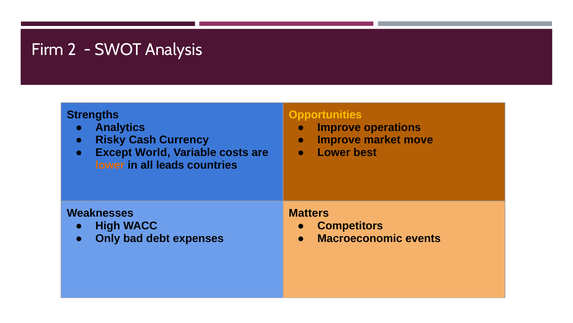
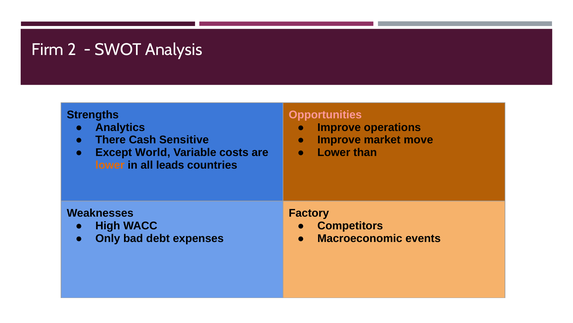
Opportunities colour: yellow -> pink (325, 115)
Risky: Risky -> There (111, 140)
Currency: Currency -> Sensitive (184, 140)
best: best -> than (365, 152)
Matters: Matters -> Factory (309, 213)
